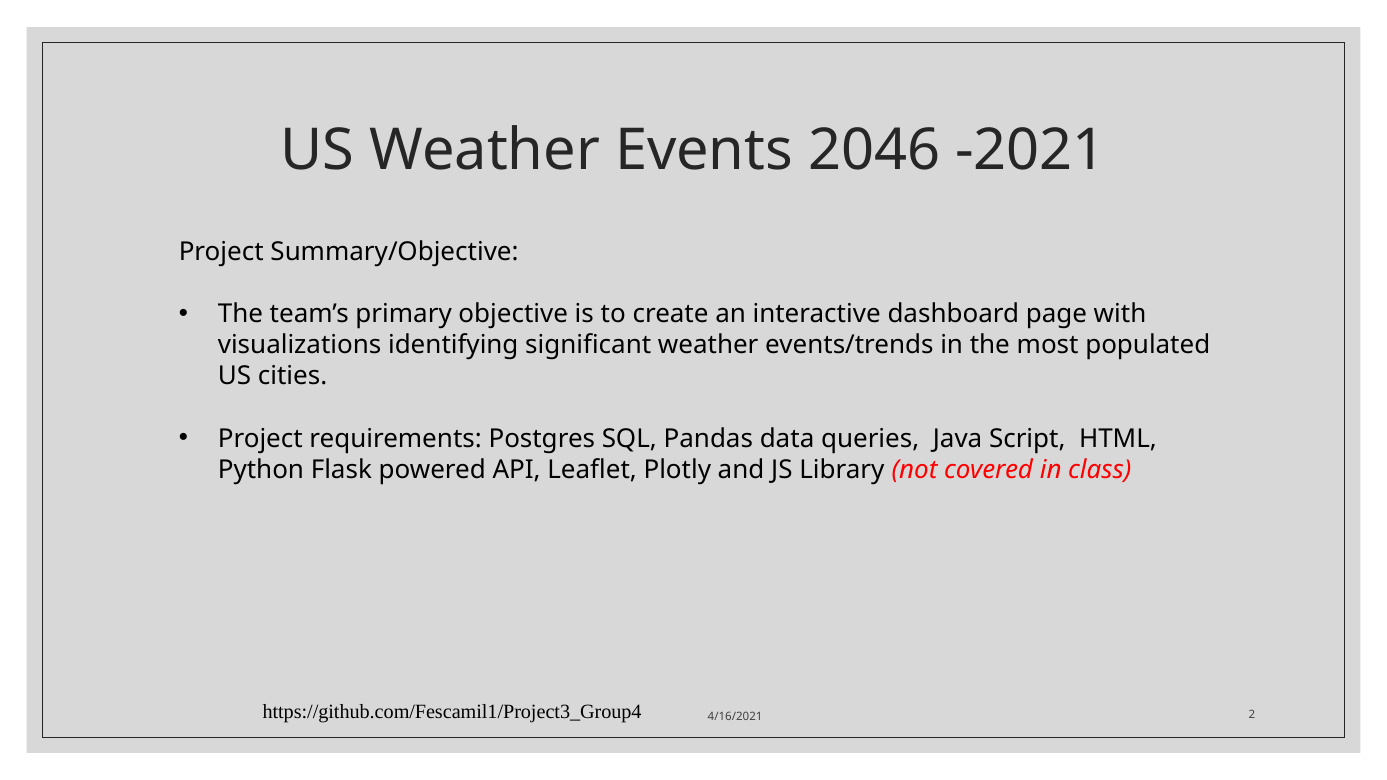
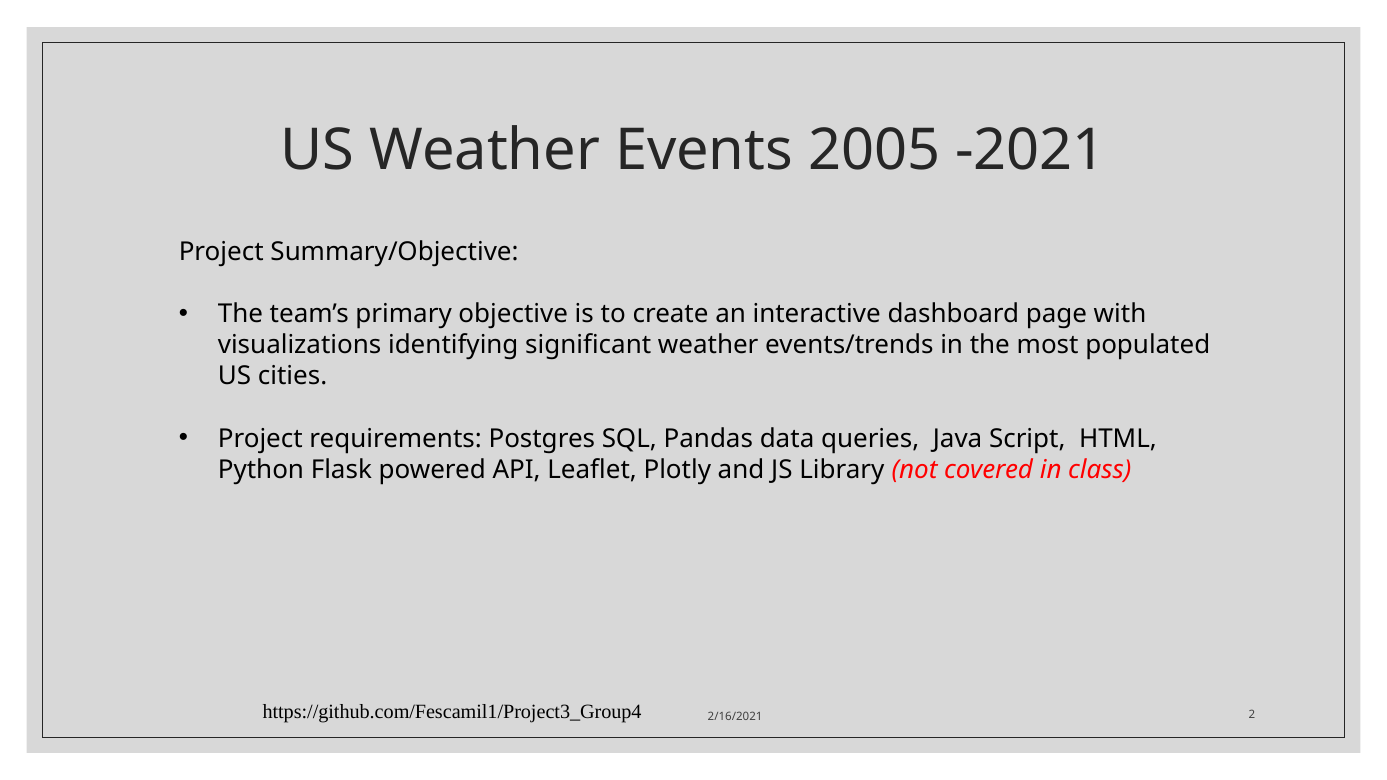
2046: 2046 -> 2005 (874, 151)
4/16/2021: 4/16/2021 -> 2/16/2021 (735, 717)
